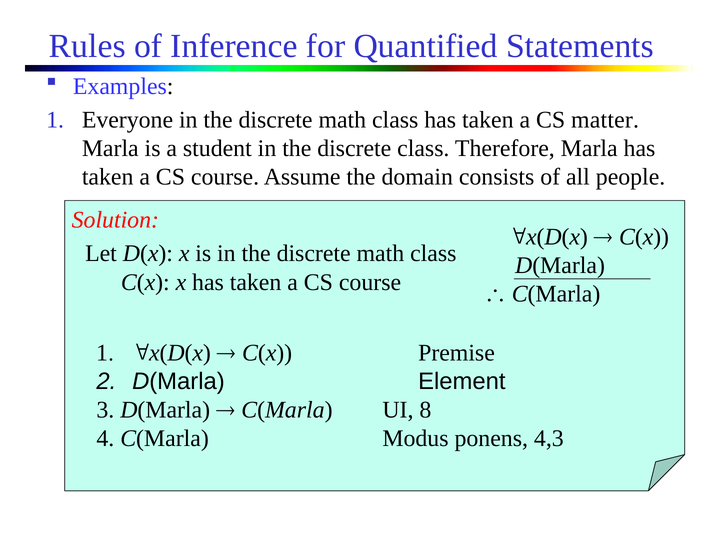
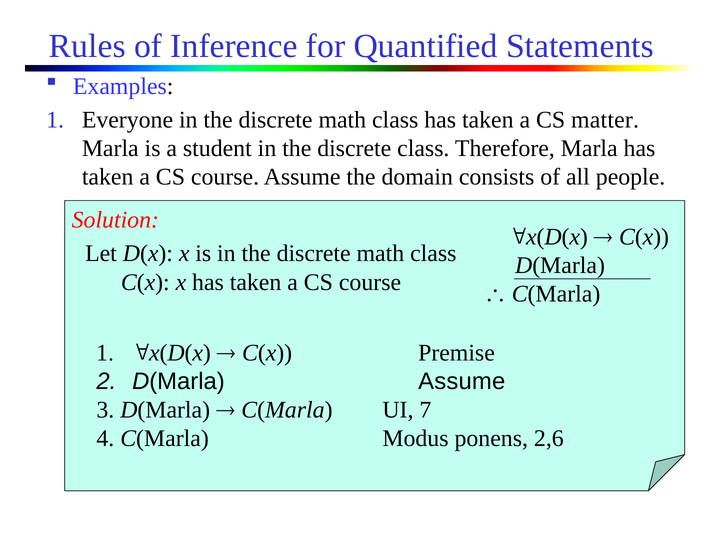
D(Marla Element: Element -> Assume (462, 381)
8: 8 -> 7 (425, 410)
4,3: 4,3 -> 2,6 (549, 439)
